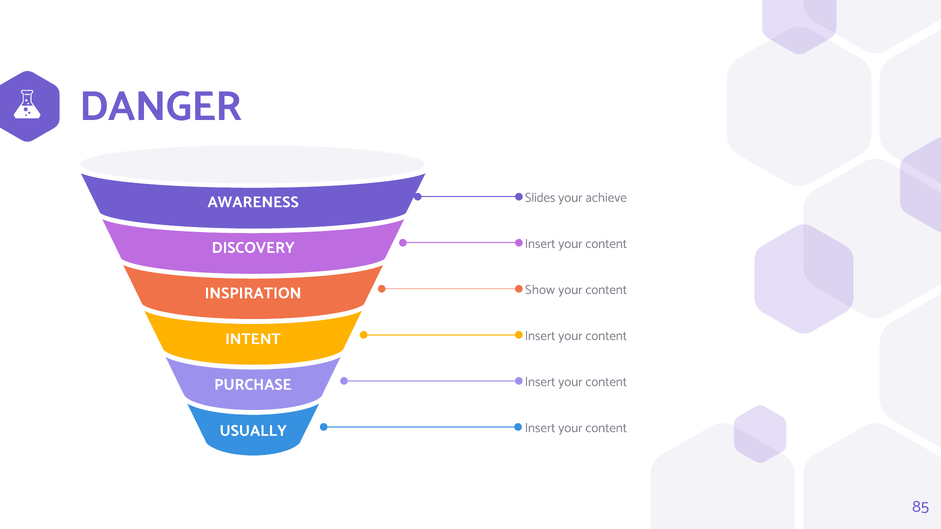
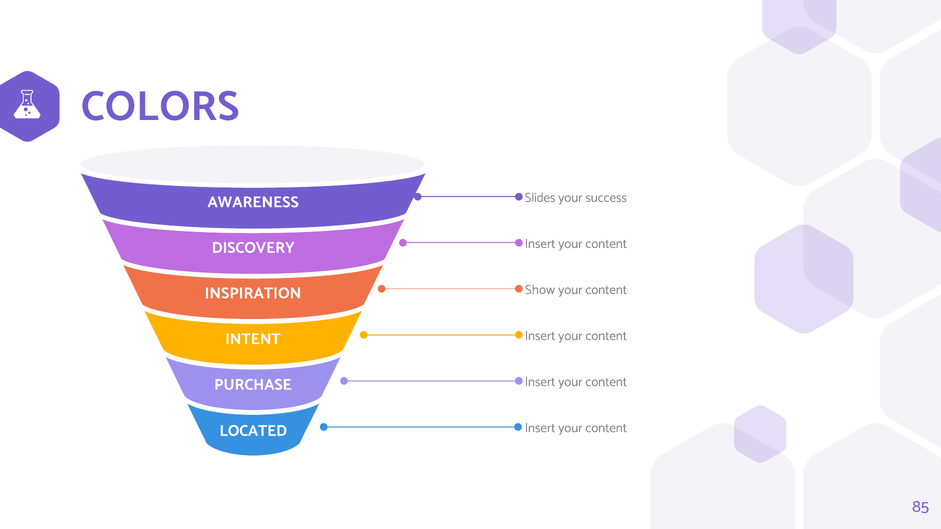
DANGER: DANGER -> COLORS (160, 106)
achieve: achieve -> success (606, 198)
USUALLY: USUALLY -> LOCATED (253, 431)
